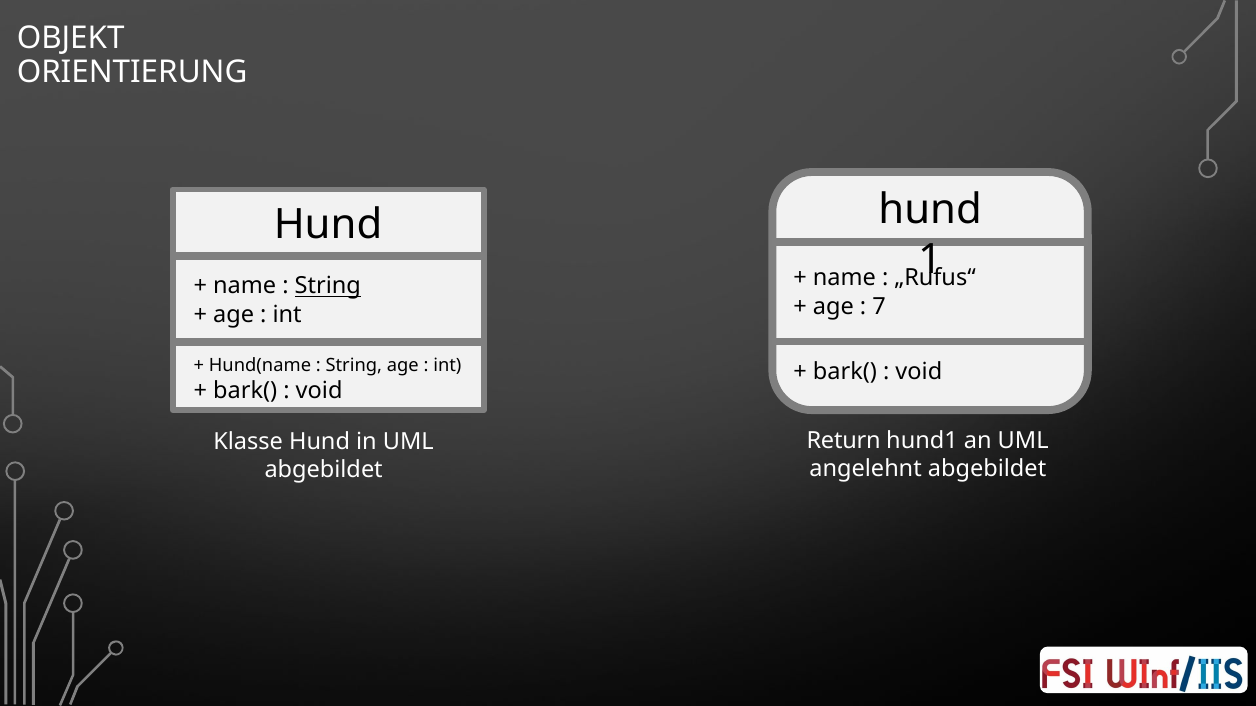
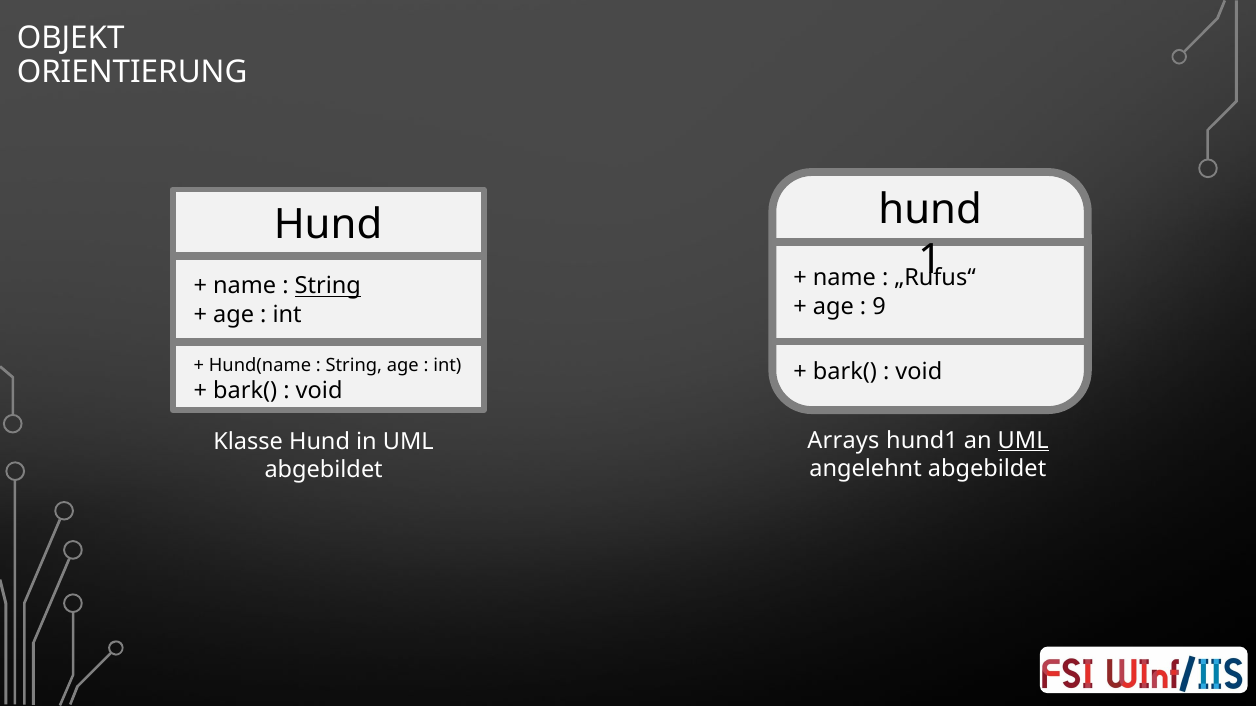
7: 7 -> 9 (879, 307)
Return: Return -> Arrays (843, 441)
UML underline: none -> present (1023, 441)
